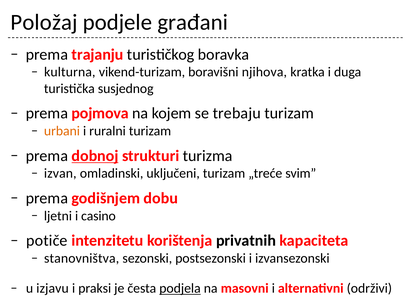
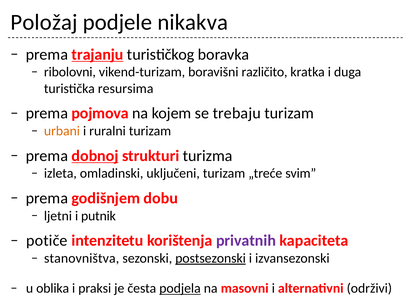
građani: građani -> nikakva (193, 22)
trajanju underline: none -> present (98, 55)
kulturna: kulturna -> ribolovni (70, 72)
njihova: njihova -> različito (265, 72)
susjednog: susjednog -> resursima (126, 89)
izvan: izvan -> izleta (60, 174)
casino: casino -> putnik (98, 216)
privatnih colour: black -> purple (246, 241)
postsezonski underline: none -> present (211, 259)
izjavu: izjavu -> oblika (53, 289)
